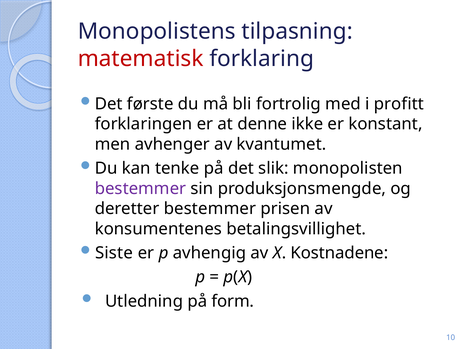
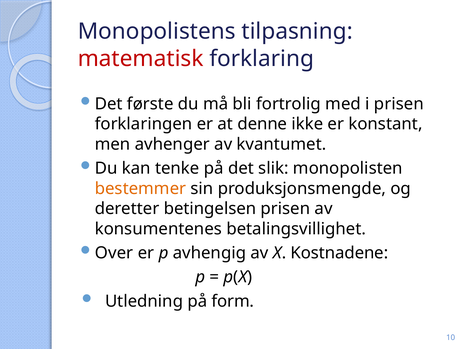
i profitt: profitt -> prisen (399, 104)
bestemmer colour: purple -> orange (140, 189)
deretter bestemmer: bestemmer -> betingelsen (210, 209)
Siste: Siste -> Over (114, 253)
